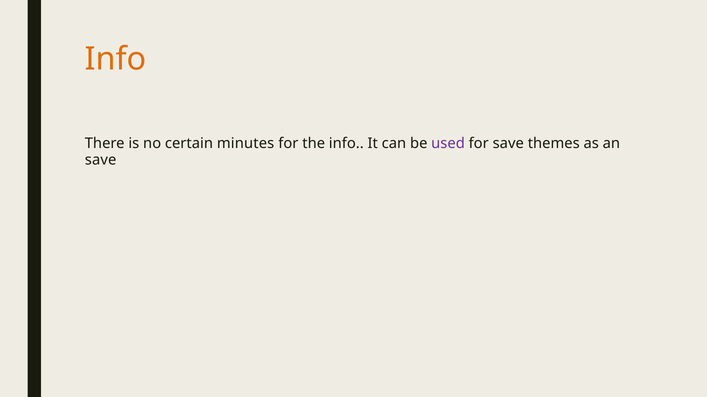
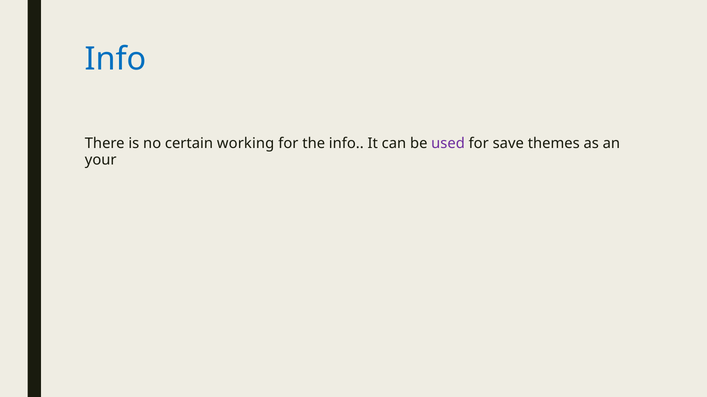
Info colour: orange -> blue (116, 59)
minutes: minutes -> working (246, 144)
save: save -> your (101, 160)
